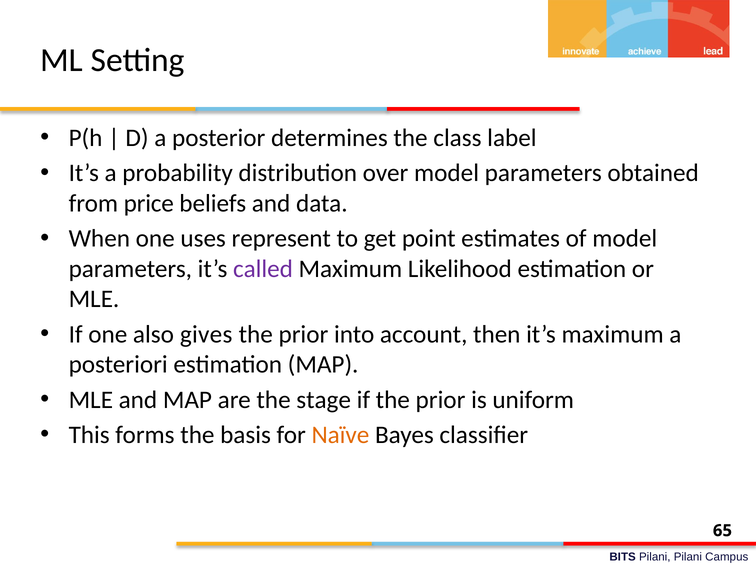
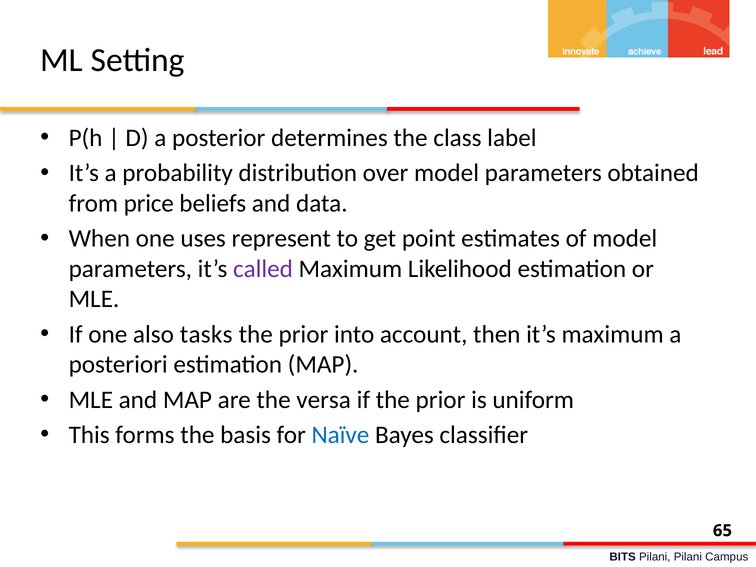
gives: gives -> tasks (206, 334)
stage: stage -> versa (324, 400)
Naïve colour: orange -> blue (340, 435)
